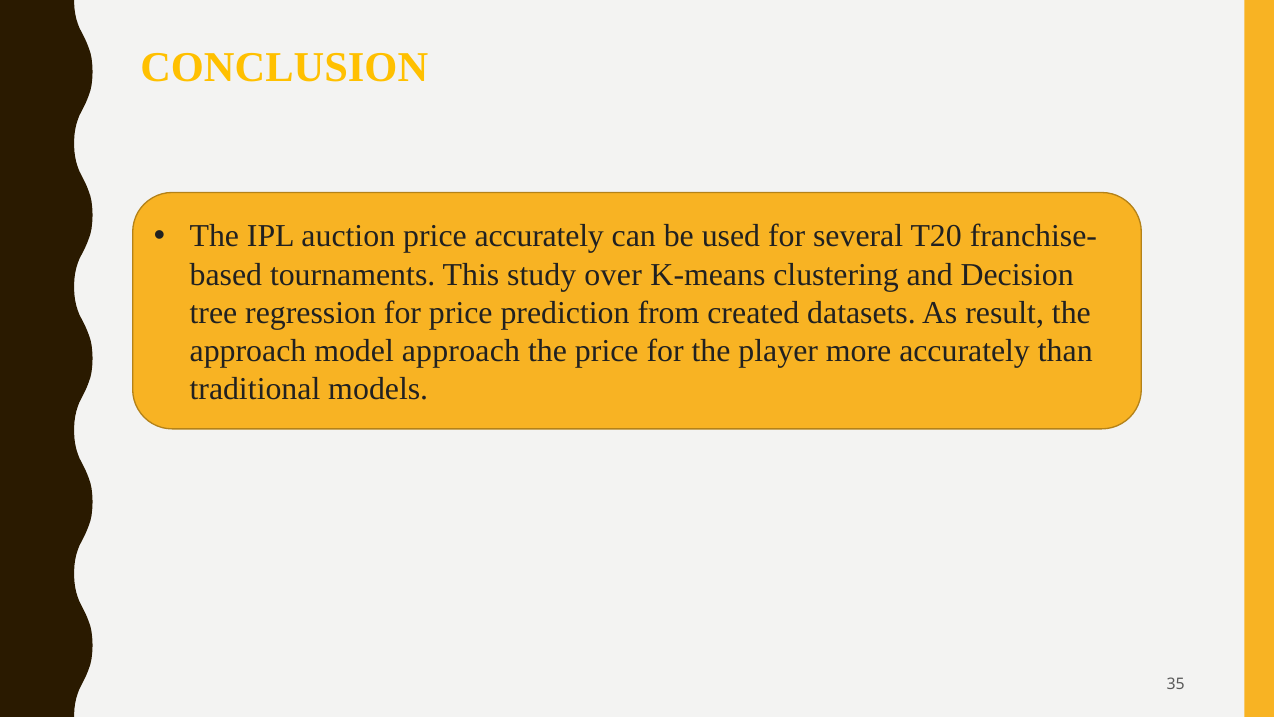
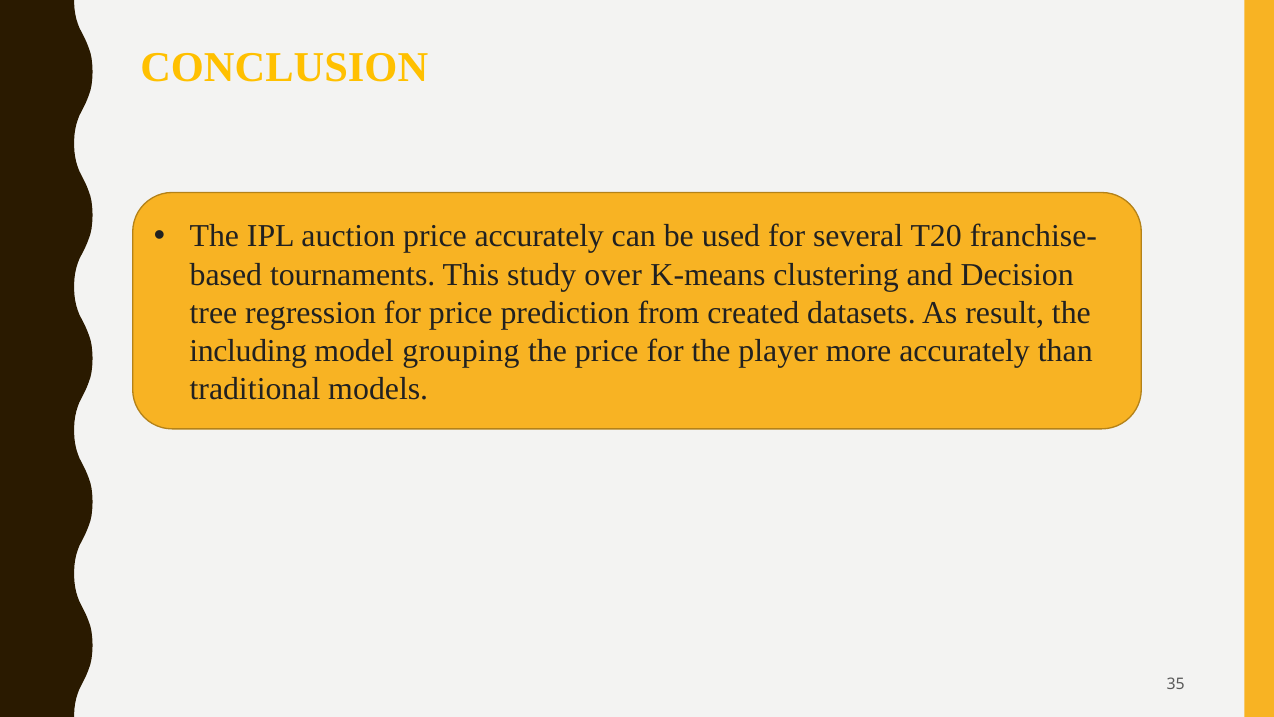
approach: approach -> including (248, 351)
model approach: approach -> grouping (461, 351)
